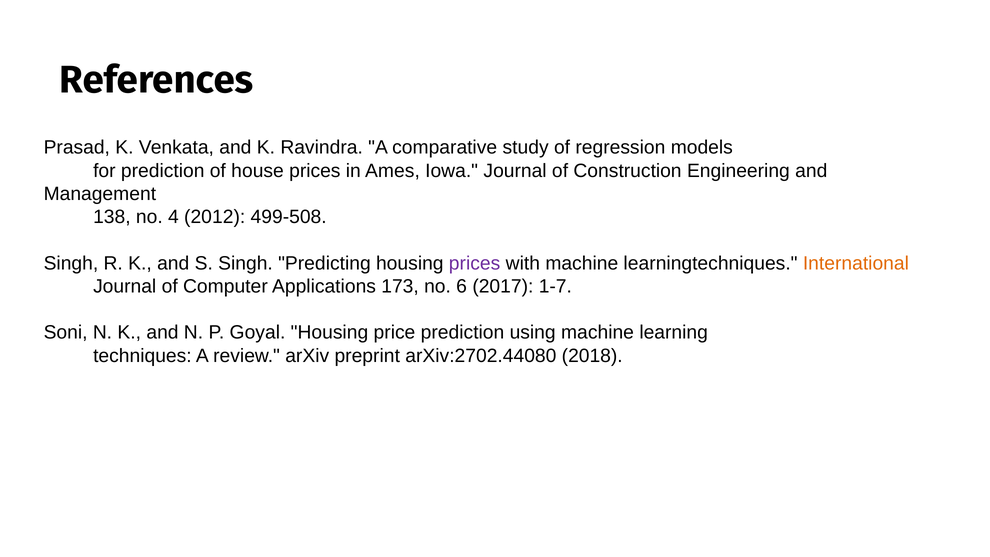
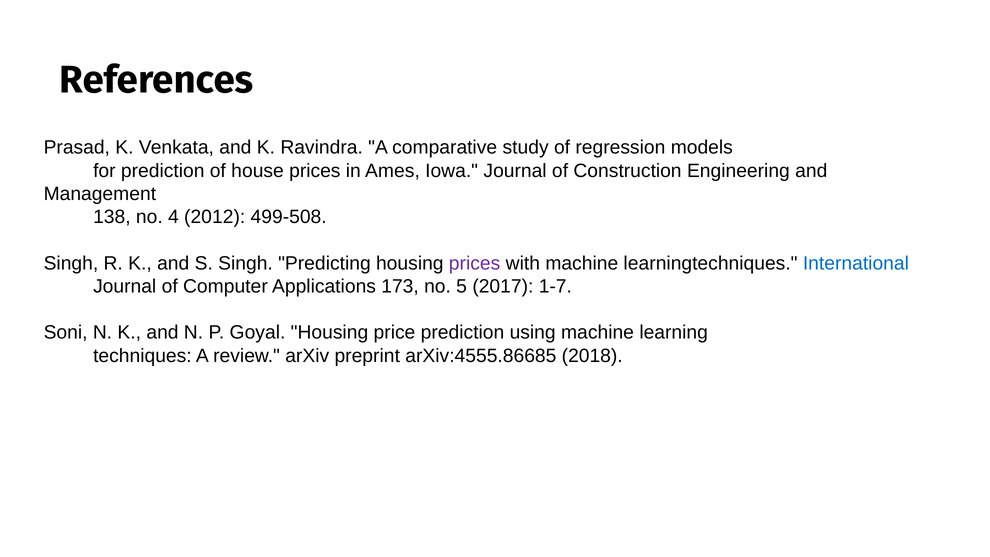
International colour: orange -> blue (856, 263)
6: 6 -> 5 (462, 286)
arXiv:2702.44080: arXiv:2702.44080 -> arXiv:4555.86685 (481, 356)
